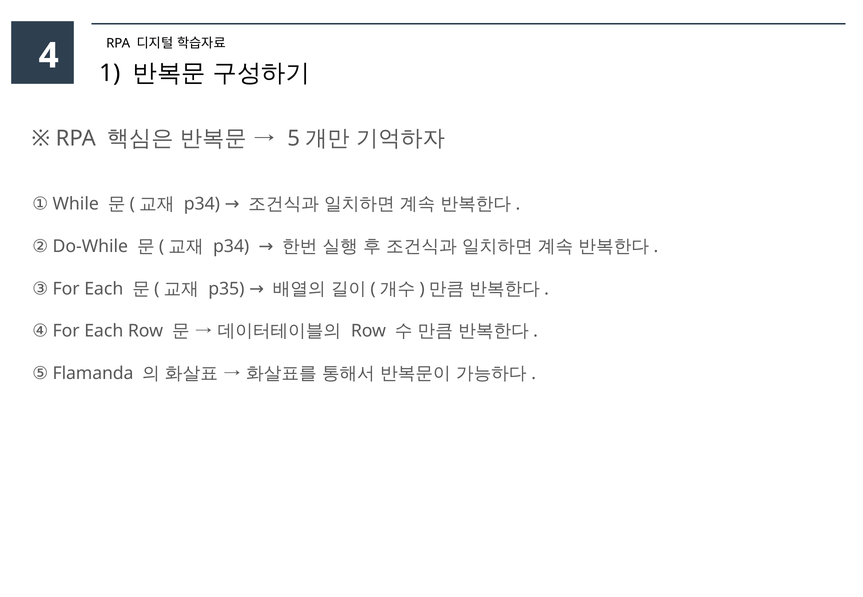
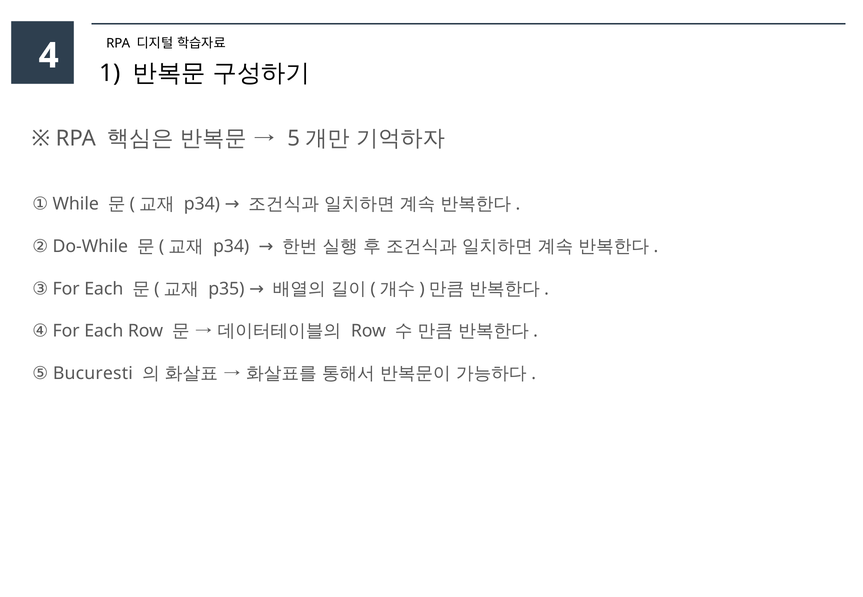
Flamanda: Flamanda -> Bucuresti (93, 374)
